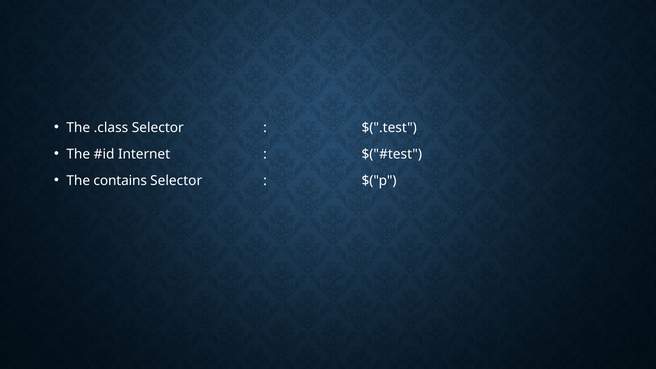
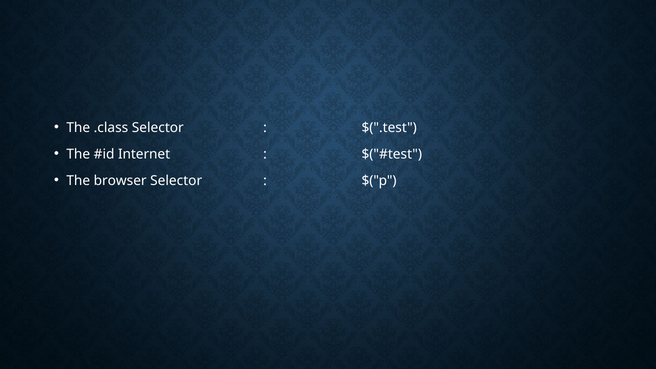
contains: contains -> browser (120, 181)
